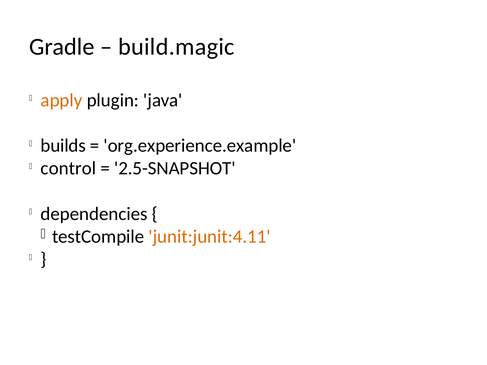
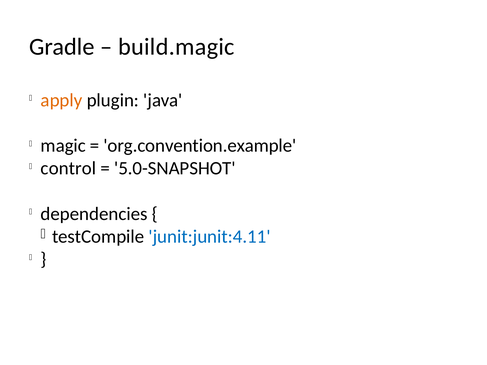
builds: builds -> magic (63, 146)
org.experience.example: org.experience.example -> org.convention.example (200, 146)
2.5-SNAPSHOT: 2.5-SNAPSHOT -> 5.0-SNAPSHOT (175, 169)
junit:junit:4.11 colour: orange -> blue (210, 237)
